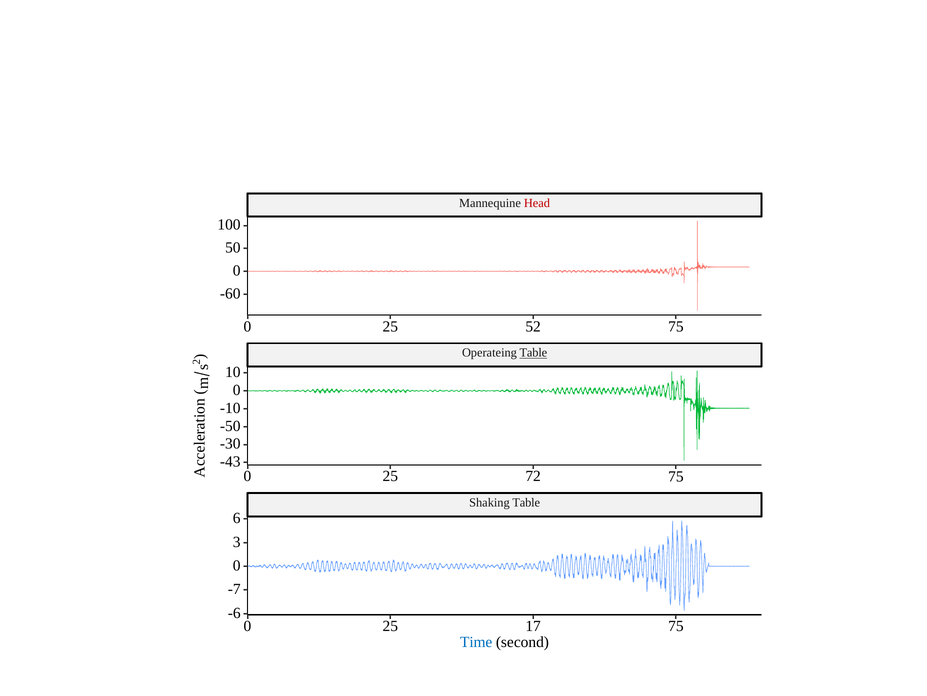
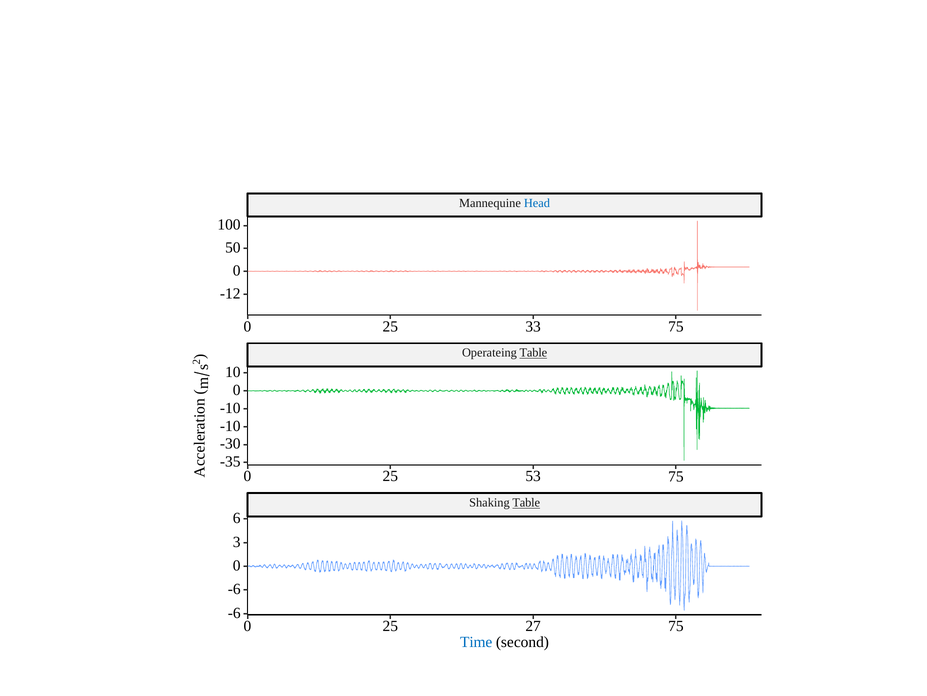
Head colour: red -> blue (537, 203)
-60: -60 -> -12 (230, 293)
52: 52 -> 33 (533, 326)
-50: -50 -> -10 (230, 426)
-43: -43 -> -35 (230, 461)
72: 72 -> 53 (533, 476)
Table underline: none -> present (526, 502)
-7: -7 -> -6 (234, 589)
17: 17 -> 27 (533, 626)
